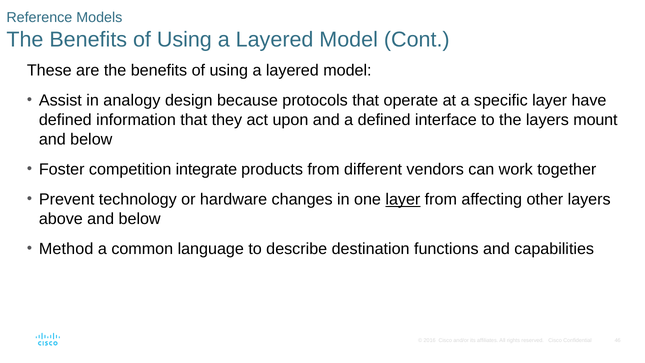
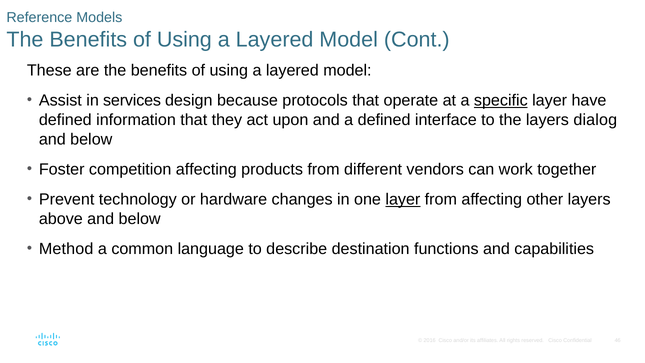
analogy: analogy -> services (132, 100)
specific underline: none -> present (501, 100)
mount: mount -> dialog (595, 120)
competition integrate: integrate -> affecting (206, 169)
